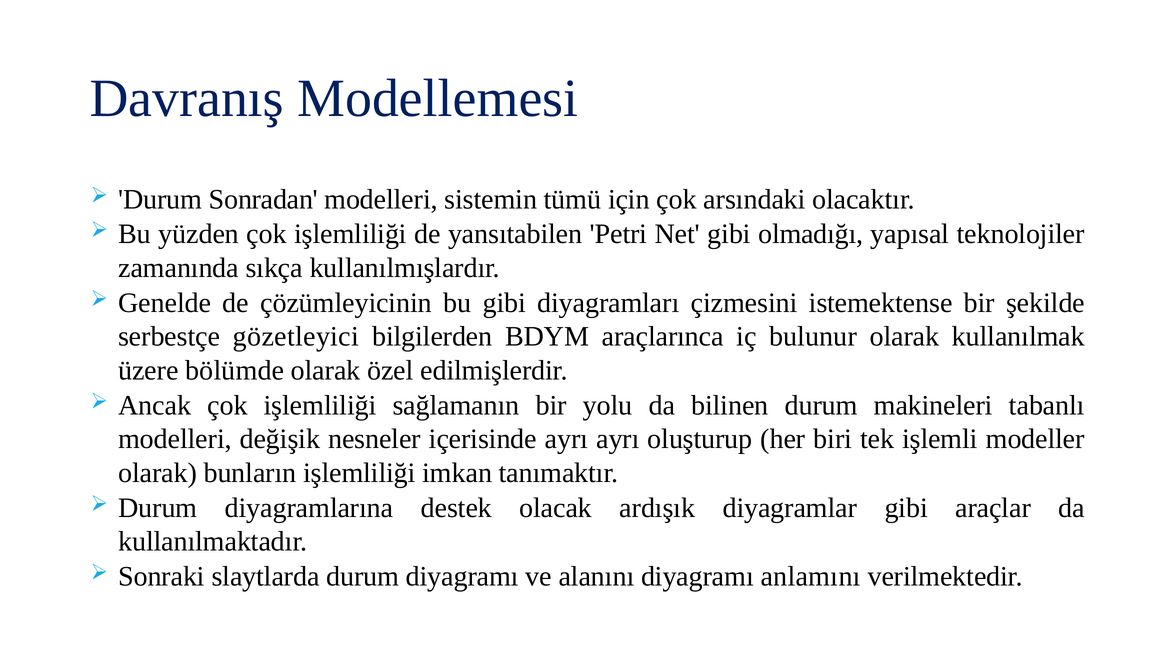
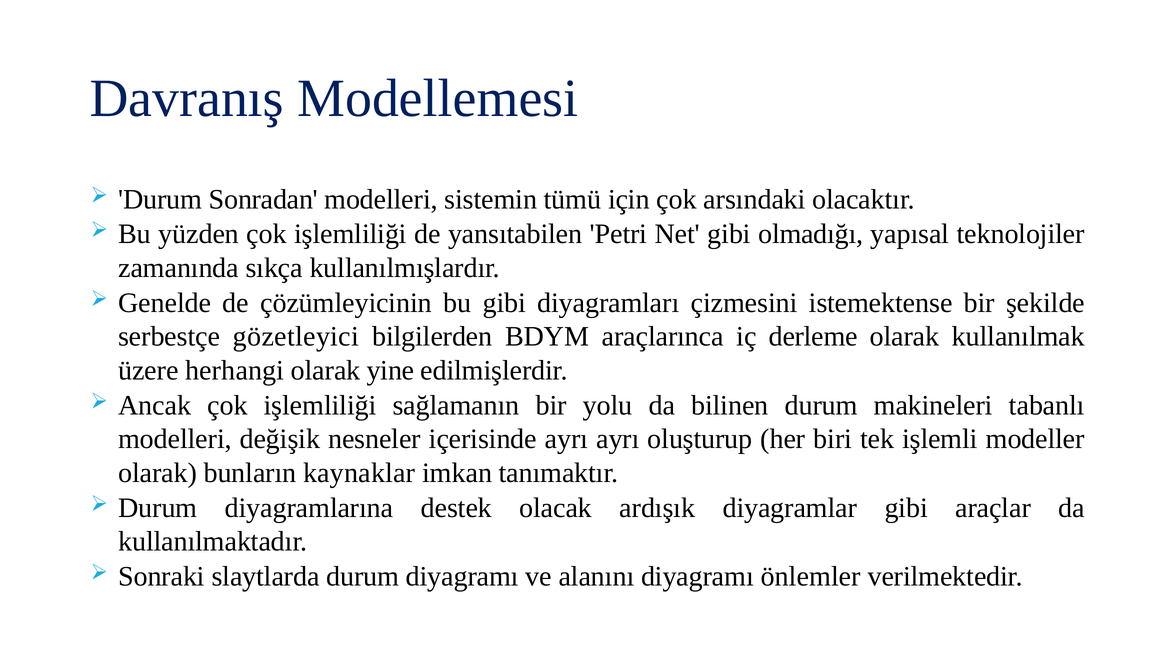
bulunur: bulunur -> derleme (813, 337)
bölümde: bölümde -> herhangi (235, 370)
özel: özel -> yine (390, 370)
bunların işlemliliği: işlemliliği -> kaynaklar (359, 473)
anlamını: anlamını -> önlemler (811, 576)
